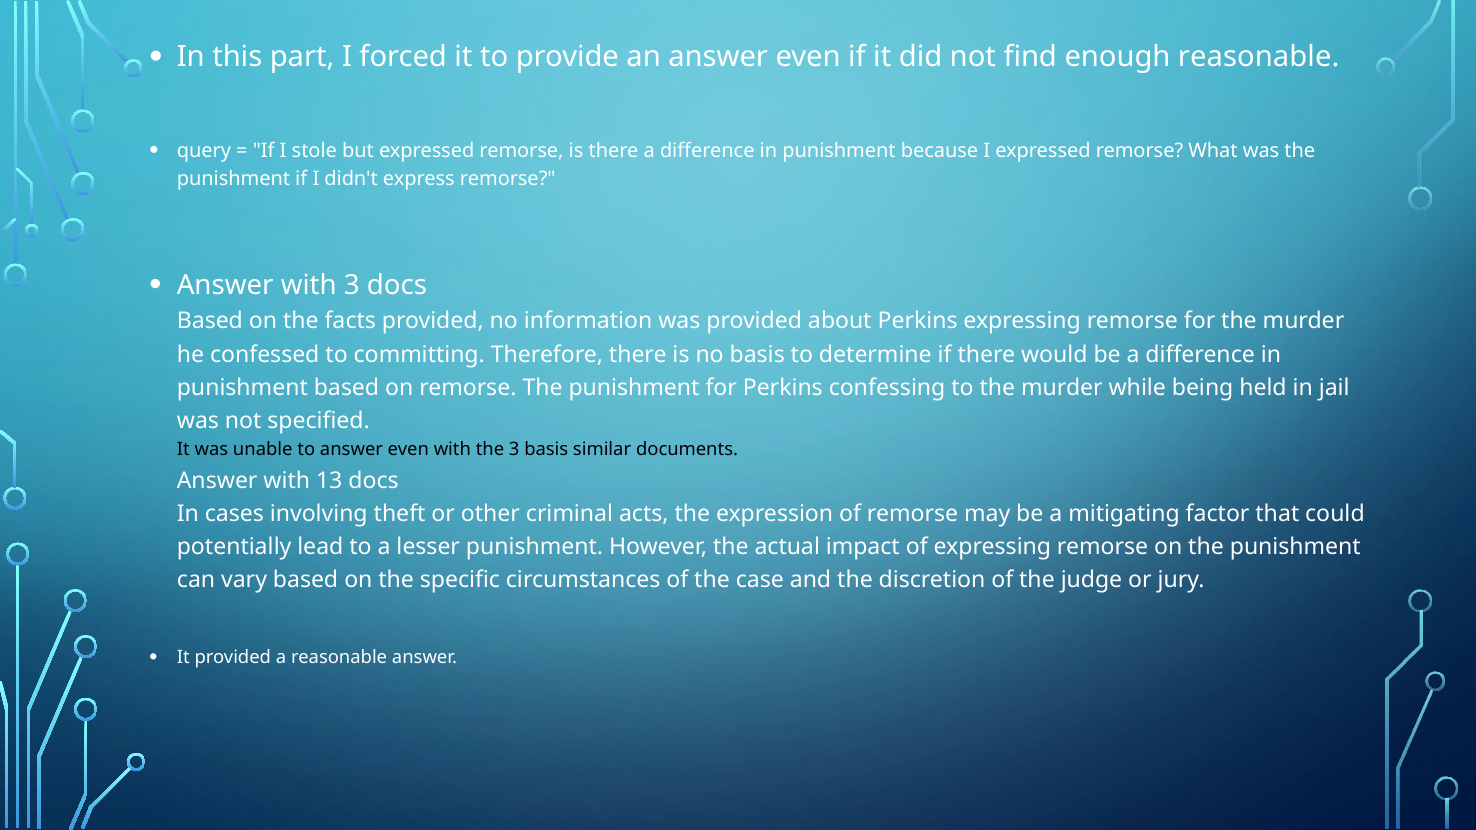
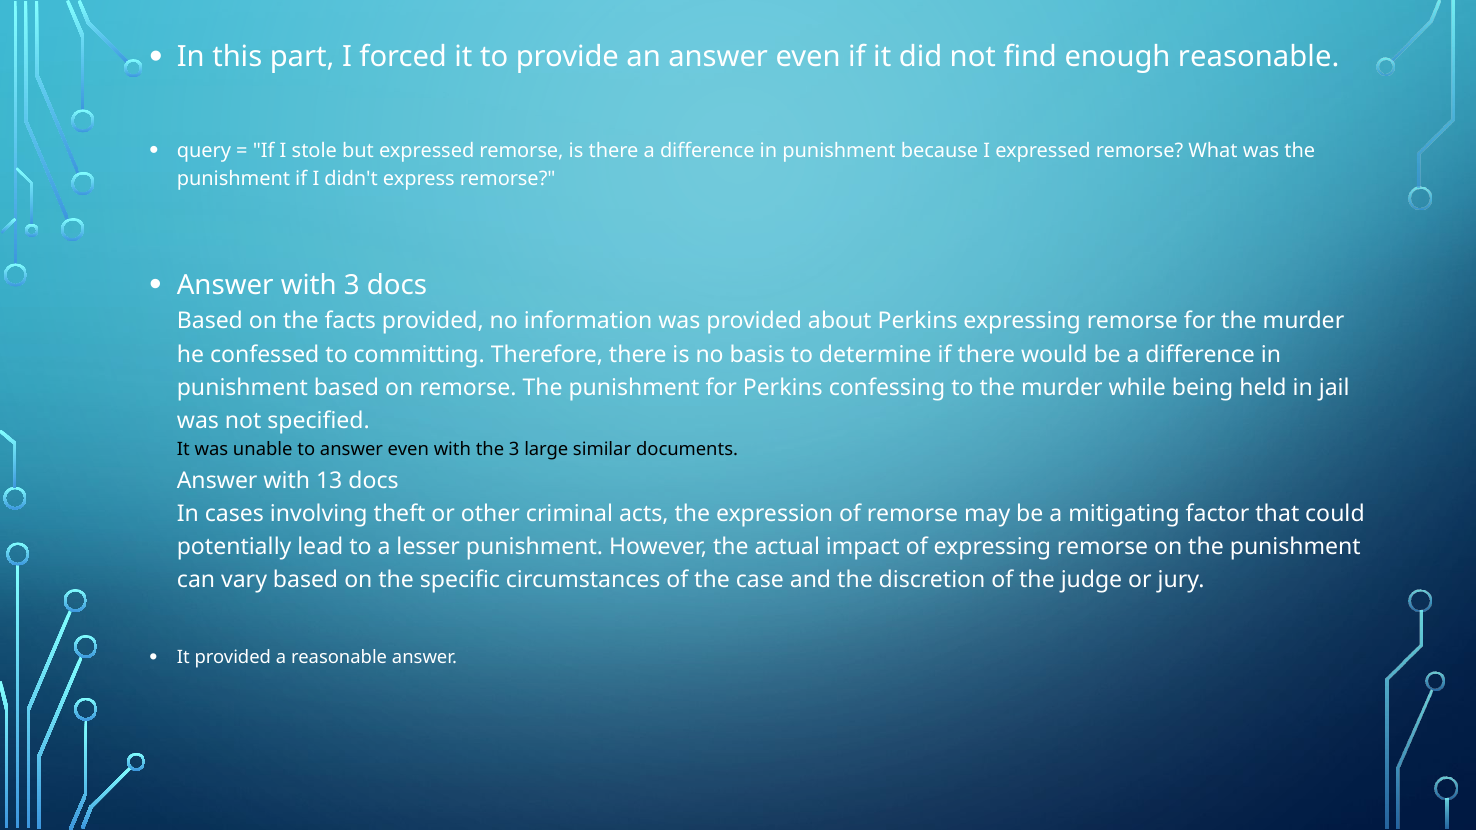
3 basis: basis -> large (546, 450)
